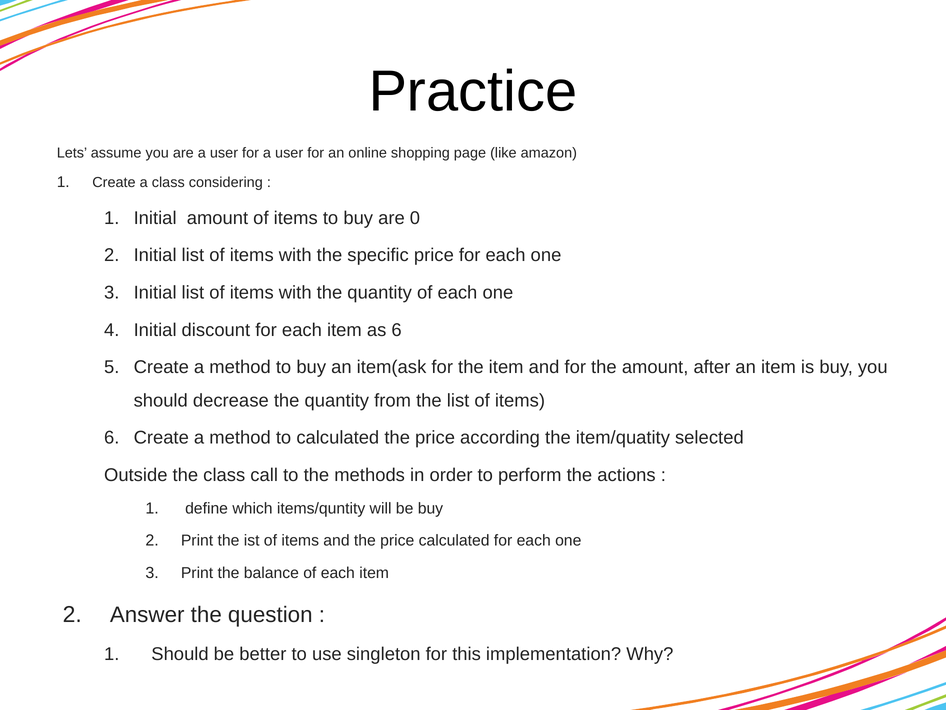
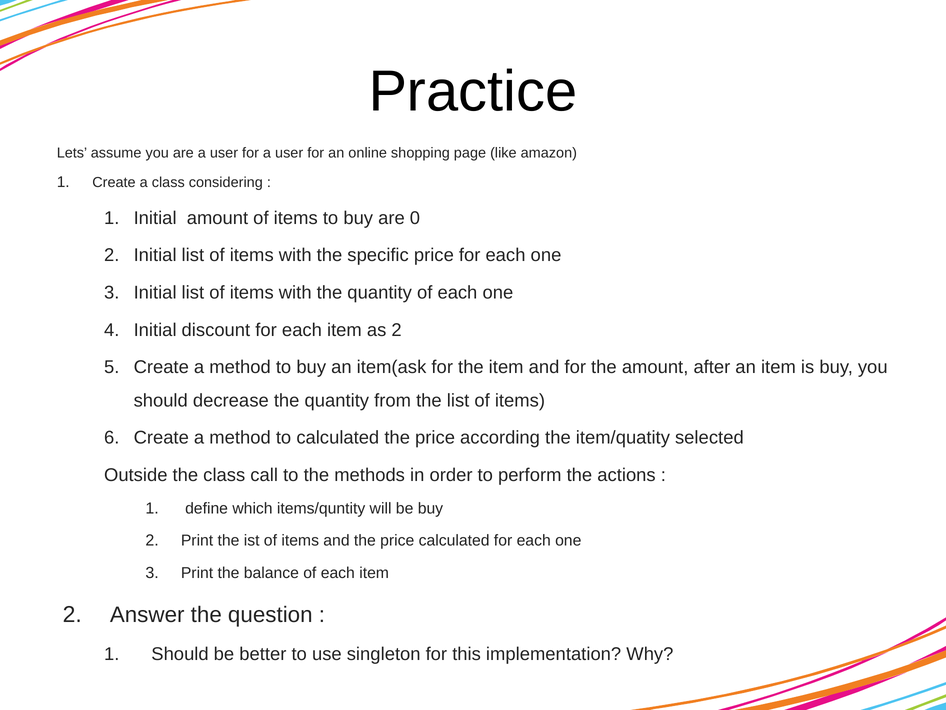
as 6: 6 -> 2 (397, 330)
